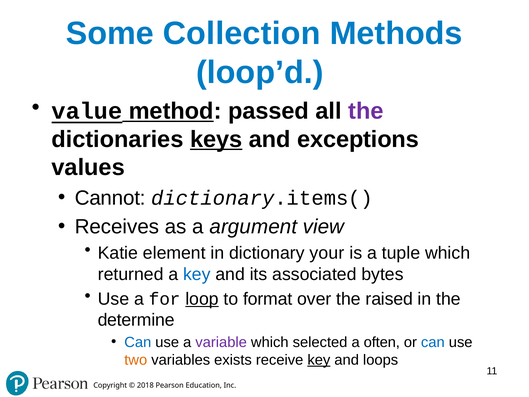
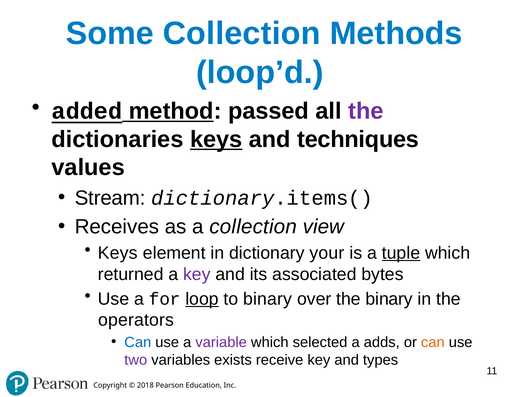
value: value -> added (87, 111)
exceptions: exceptions -> techniques (358, 139)
Cannot: Cannot -> Stream (110, 198)
a argument: argument -> collection (253, 227)
Katie: Katie -> Keys (118, 253)
tuple underline: none -> present (401, 253)
key colour: blue -> purple (197, 274)
to format: format -> binary (268, 299)
the raised: raised -> binary (389, 299)
determine: determine -> operators (136, 320)
often: often -> adds (382, 342)
can colour: blue -> orange (433, 342)
two colour: orange -> purple (136, 360)
key underline: present -> none (319, 360)
loops: loops -> types (381, 360)
